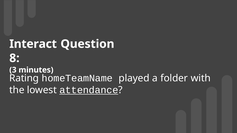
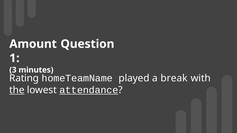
Interact: Interact -> Amount (33, 44)
8: 8 -> 1 (14, 58)
folder: folder -> break (174, 78)
the underline: none -> present (17, 90)
